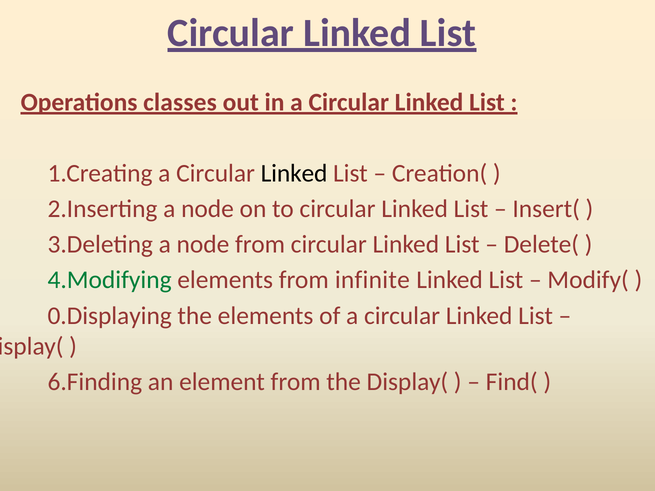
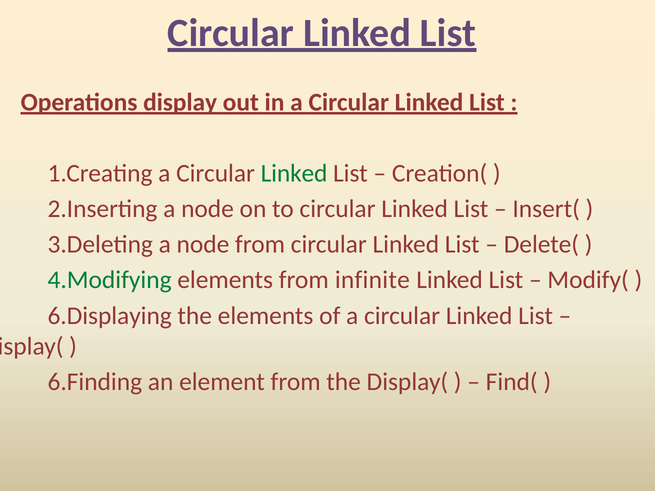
classes: classes -> display (180, 102)
Linked colour: black -> green (294, 173)
0.Displaying: 0.Displaying -> 6.Displaying (110, 316)
